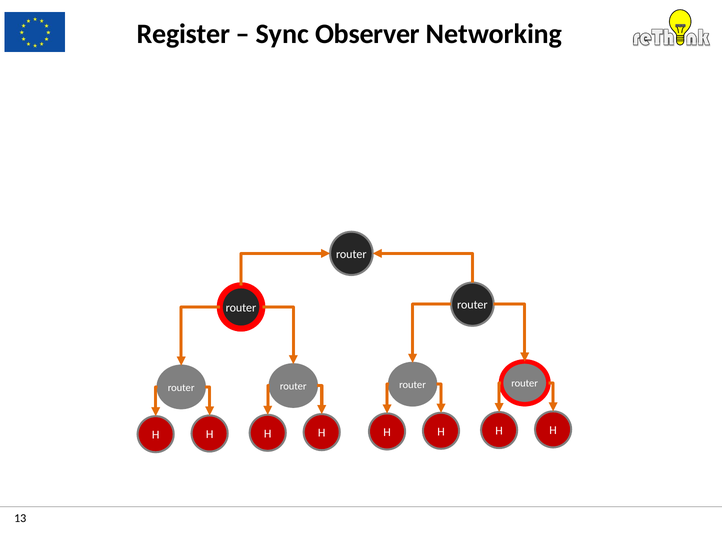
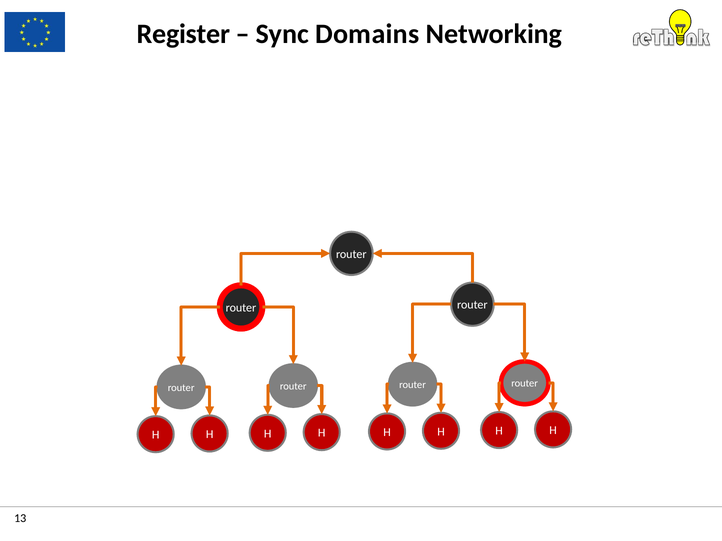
Observer: Observer -> Domains (367, 34)
